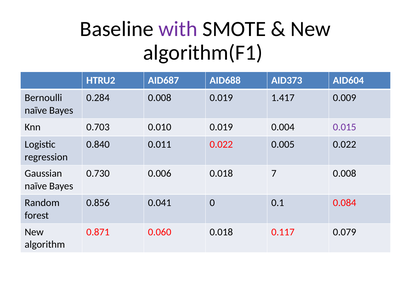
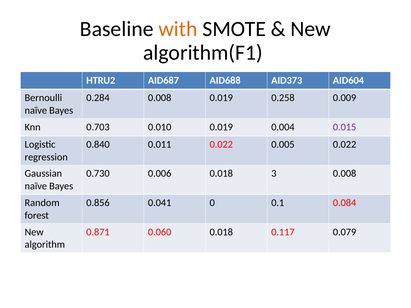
with colour: purple -> orange (178, 29)
1.417: 1.417 -> 0.258 (283, 98)
7: 7 -> 3 (274, 174)
